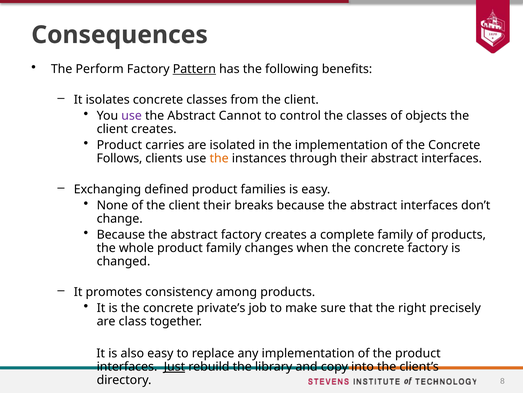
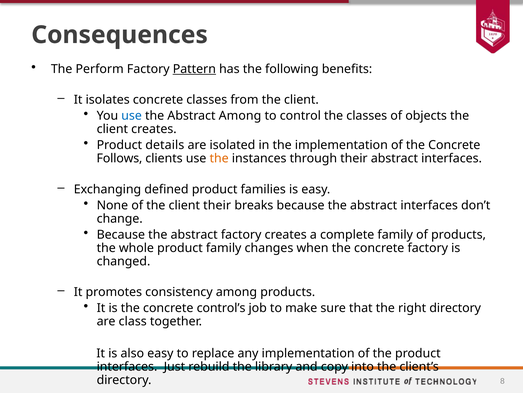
use colour: purple -> blue (132, 116)
Abstract Cannot: Cannot -> Among (240, 116)
carries: carries -> details (165, 145)
private’s: private’s -> control’s (221, 308)
right precisely: precisely -> directory (455, 308)
Just underline: present -> none (174, 366)
